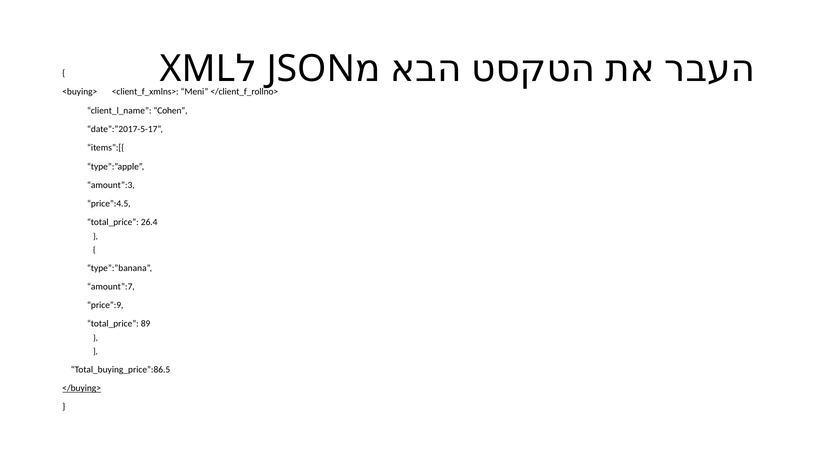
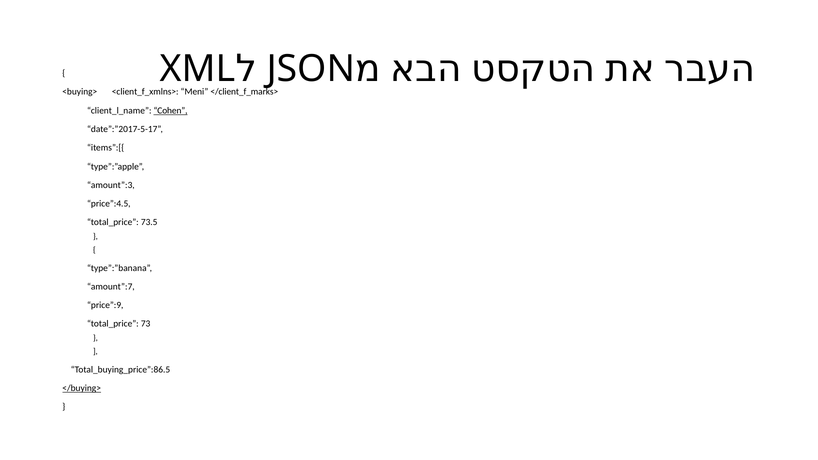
</client_f_rollno>: </client_f_rollno> -> </client_f_marks> (244, 92)
Cohen underline: none -> present (171, 111)
26.4: 26.4 -> 73.5 (149, 222)
89: 89 -> 73 (146, 324)
